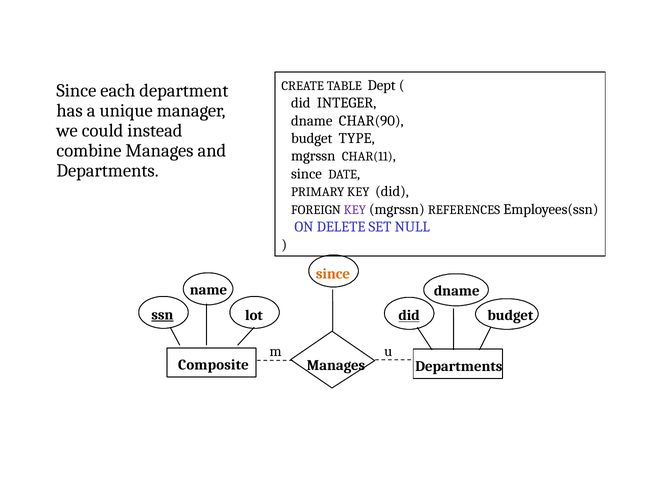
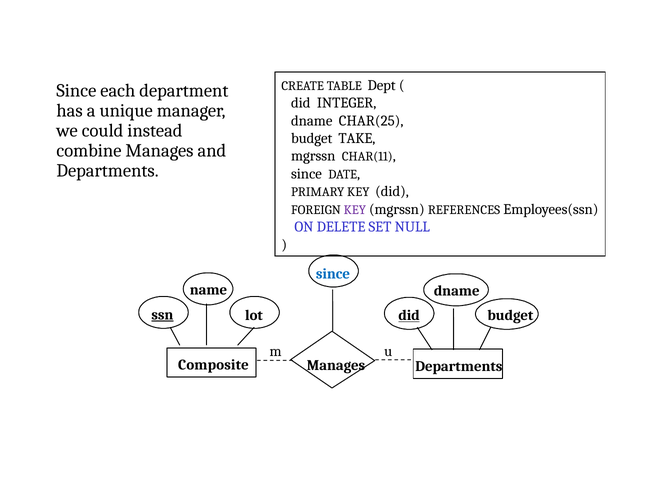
CHAR(90: CHAR(90 -> CHAR(25 (371, 121)
TYPE: TYPE -> TAKE (357, 139)
since colour: orange -> blue (333, 274)
